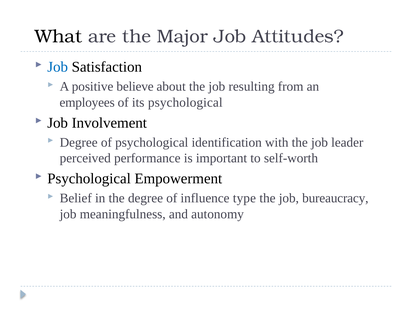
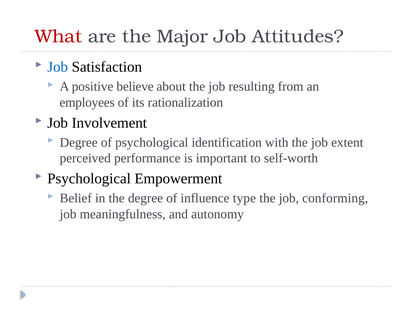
What colour: black -> red (59, 36)
its psychological: psychological -> rationalization (185, 102)
leader: leader -> extent (347, 142)
bureaucracy: bureaucracy -> conforming (335, 198)
